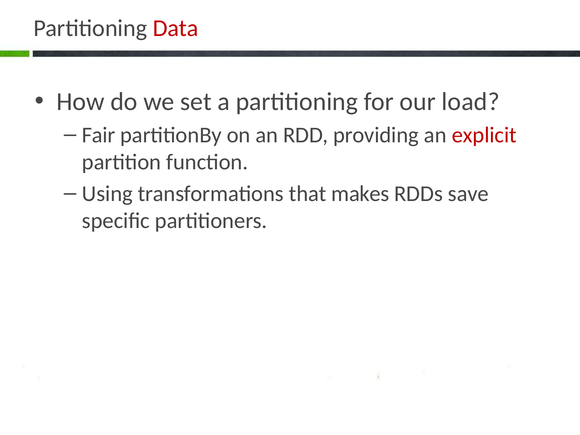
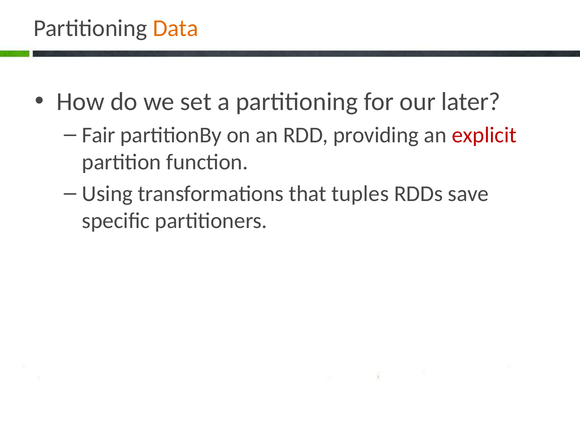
Data colour: red -> orange (176, 28)
load: load -> later (471, 102)
makes: makes -> tuples (360, 194)
